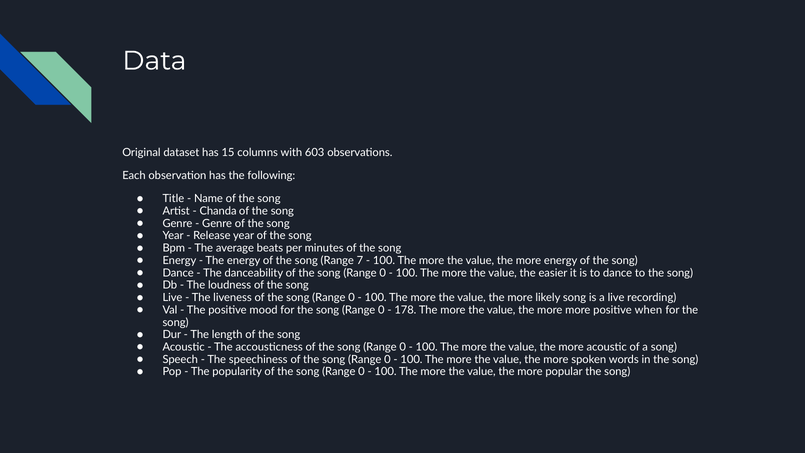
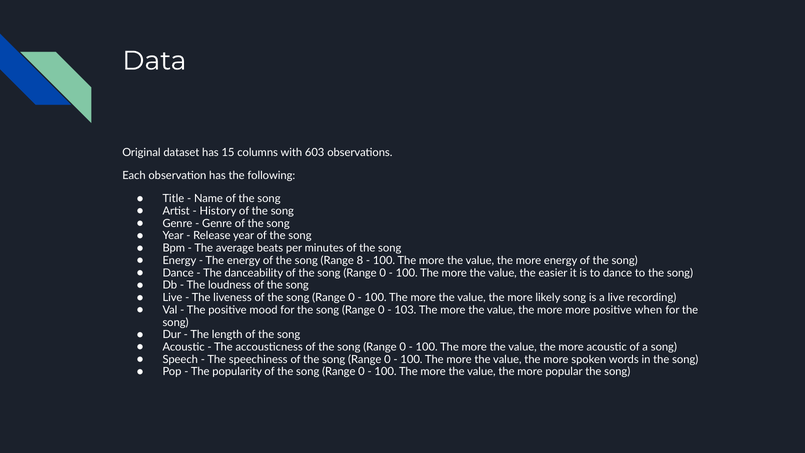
Chanda: Chanda -> History (218, 211)
7: 7 -> 8 (360, 260)
178: 178 -> 103 (405, 310)
